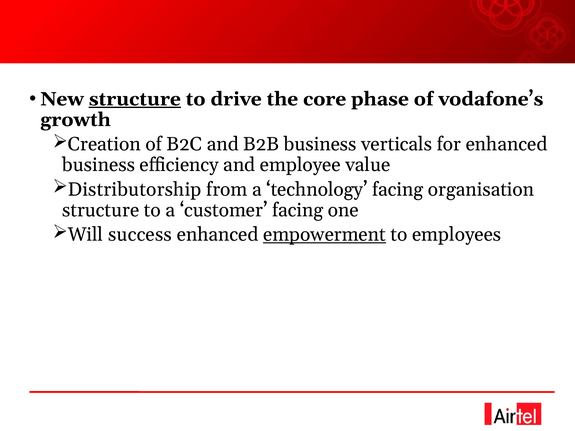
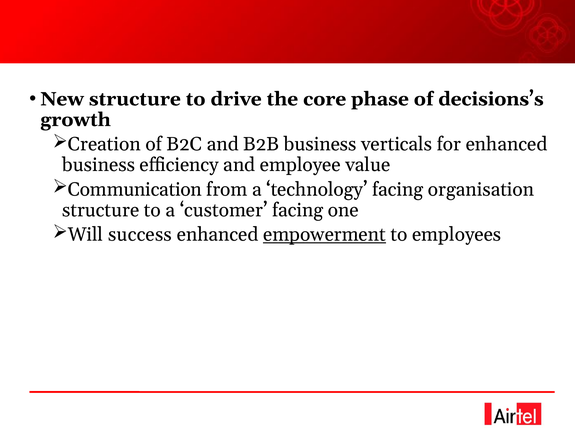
structure underline: present -> none (135, 99)
vodafone’s: vodafone’s -> decisions’s (491, 99)
Distributorship: Distributorship -> Communication (135, 190)
